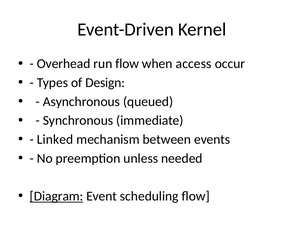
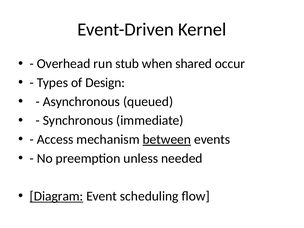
run flow: flow -> stub (127, 64)
access: access -> shared (194, 64)
Linked: Linked -> Access (55, 139)
between underline: none -> present (167, 139)
